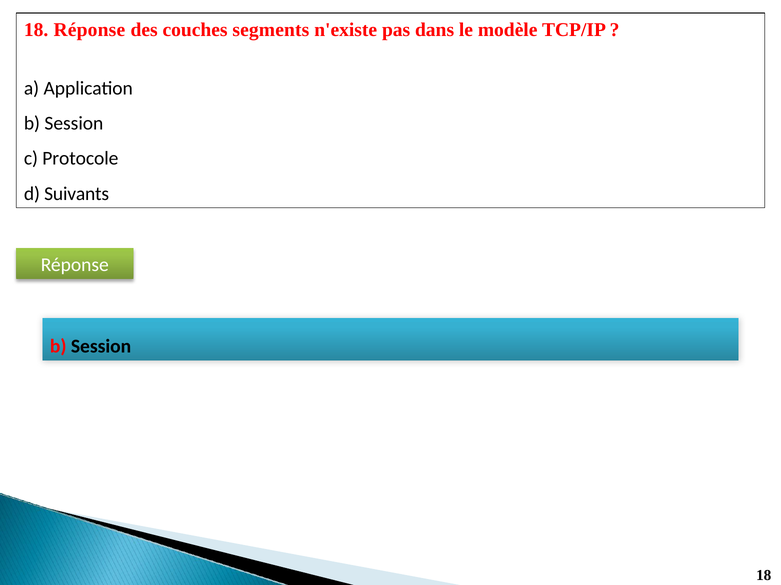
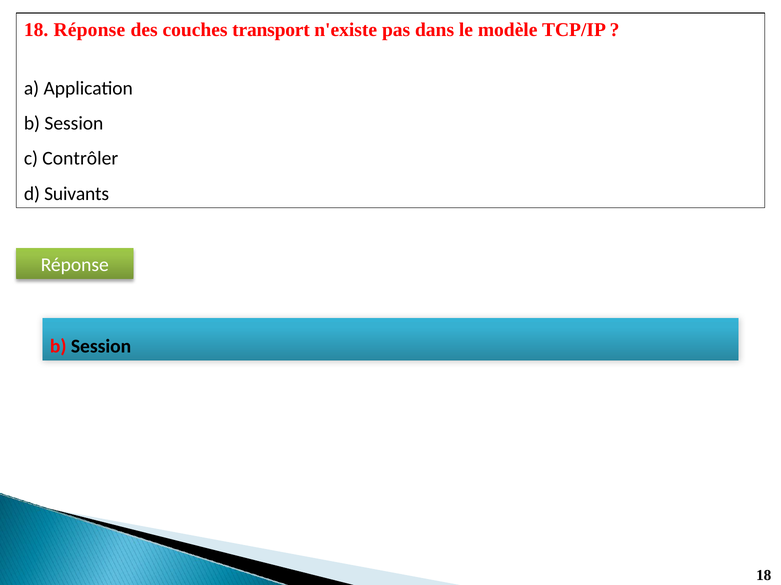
segments: segments -> transport (271, 30)
Protocole: Protocole -> Contrôler (80, 159)
